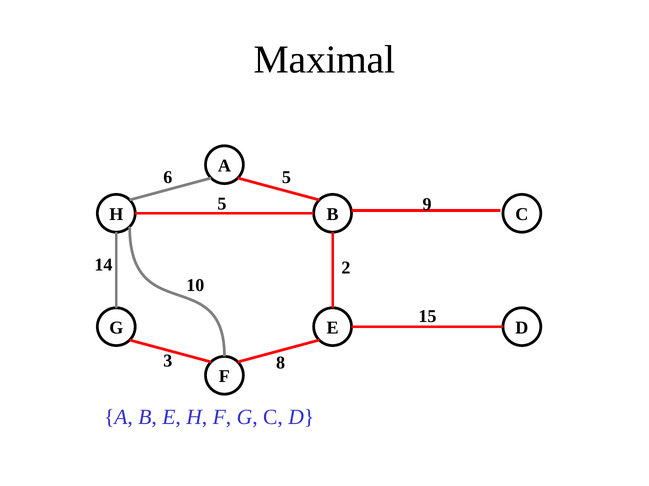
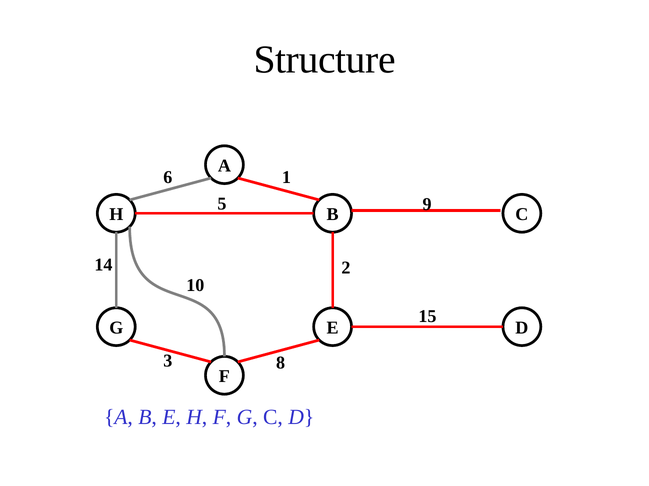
Maximal: Maximal -> Structure (325, 60)
6 5: 5 -> 1 (286, 178)
